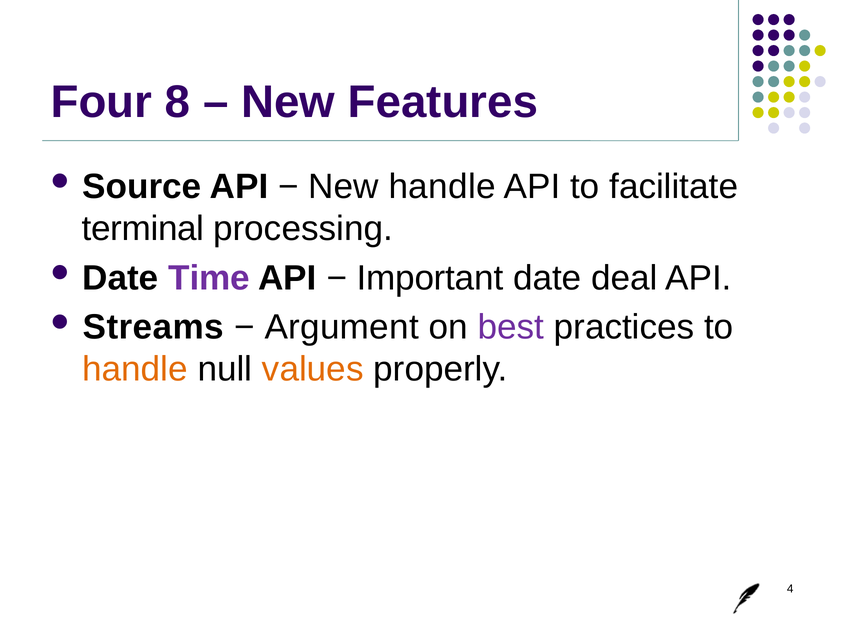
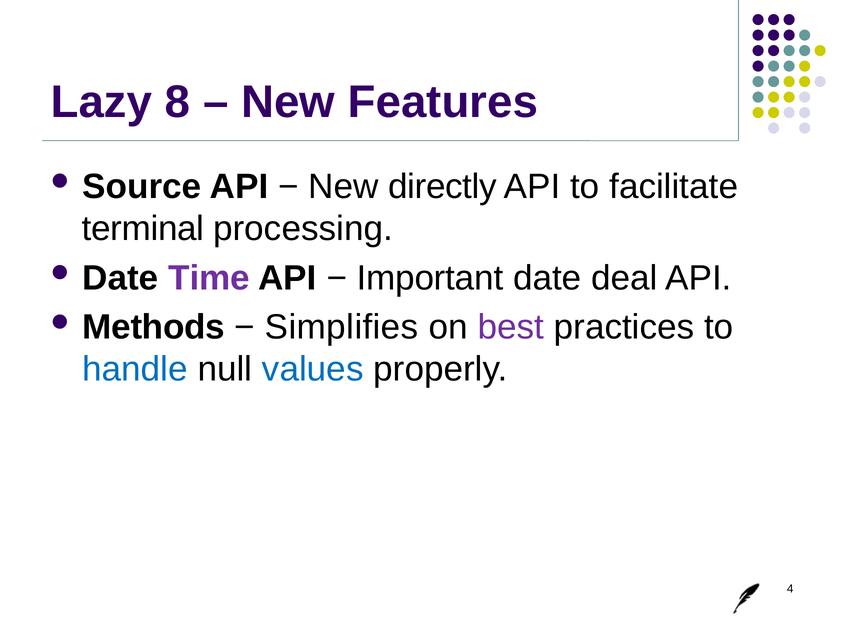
Four: Four -> Lazy (101, 102)
New handle: handle -> directly (442, 186)
Streams: Streams -> Methods (154, 327)
Argument: Argument -> Simplifies (342, 327)
handle colour: orange -> blue (135, 369)
values colour: orange -> blue (313, 369)
